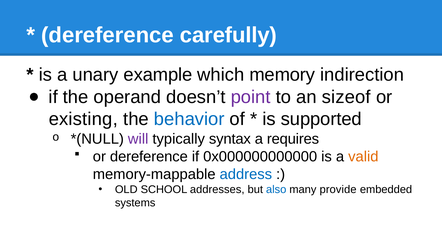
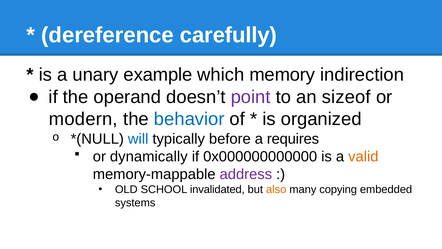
existing: existing -> modern (83, 119)
supported: supported -> organized (321, 119)
will colour: purple -> blue (138, 139)
syntax: syntax -> before (230, 139)
or dereference: dereference -> dynamically (149, 156)
address colour: blue -> purple (246, 174)
addresses: addresses -> invalidated (217, 189)
also colour: blue -> orange (276, 189)
provide: provide -> copying (338, 189)
